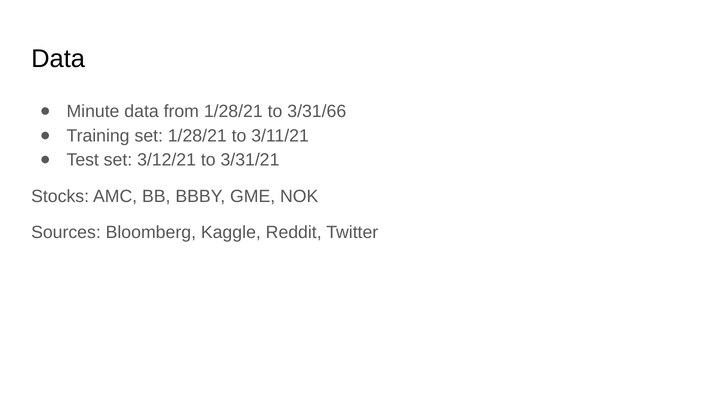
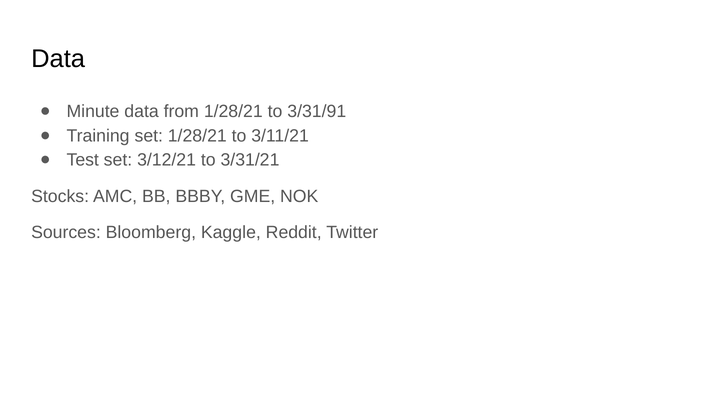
3/31/66: 3/31/66 -> 3/31/91 (317, 111)
